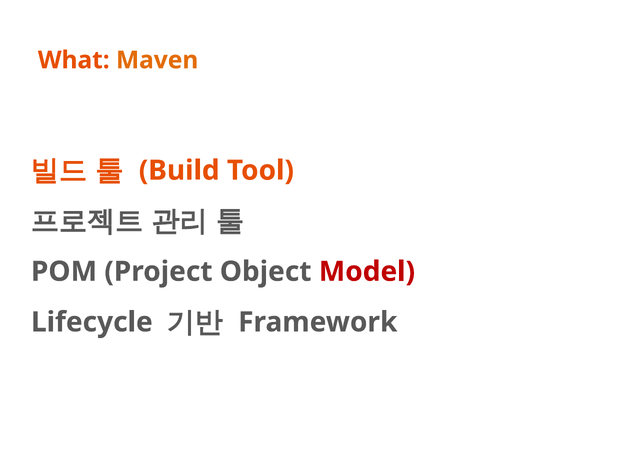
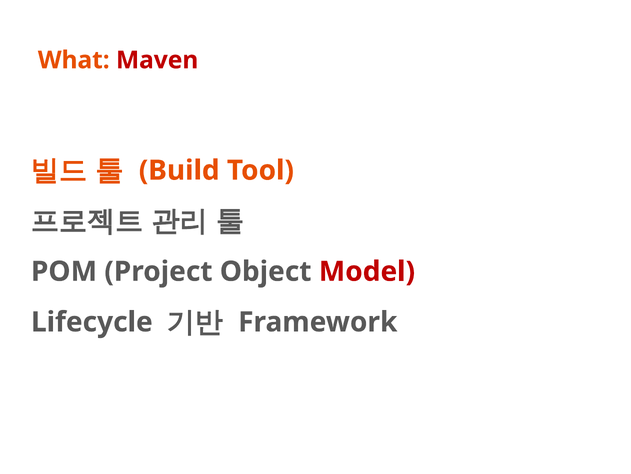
Maven colour: orange -> red (157, 60)
